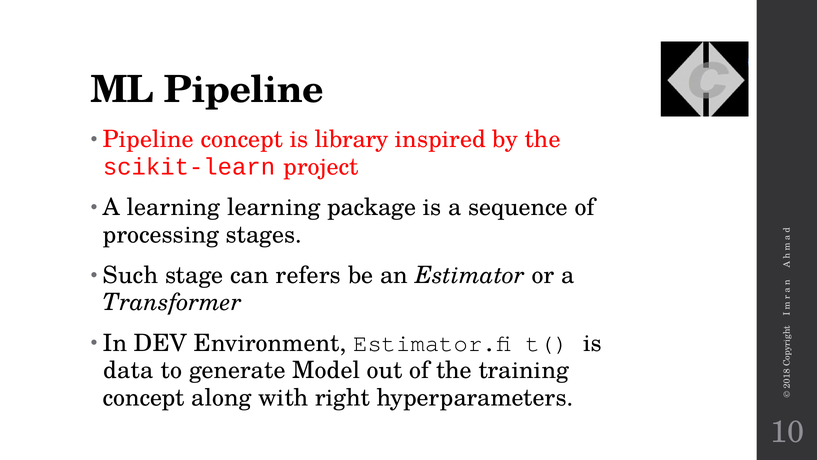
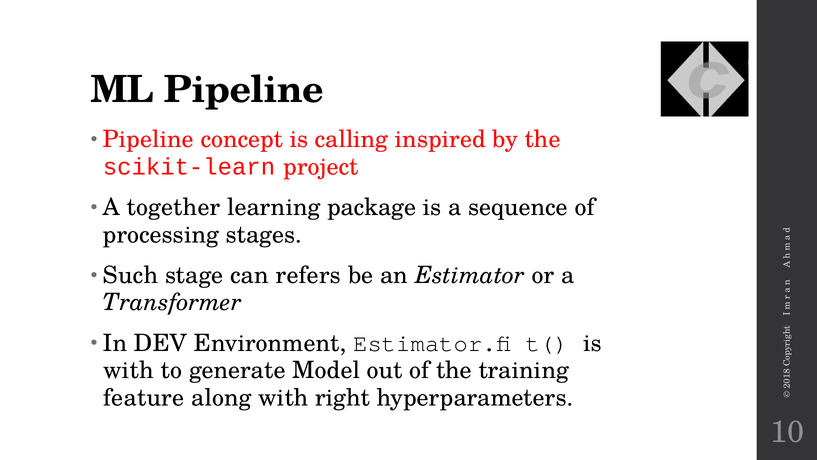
library: library -> calling (352, 139)
A learning: learning -> together (174, 207)
data: data -> with (128, 370)
concept: concept -> feature (144, 397)
